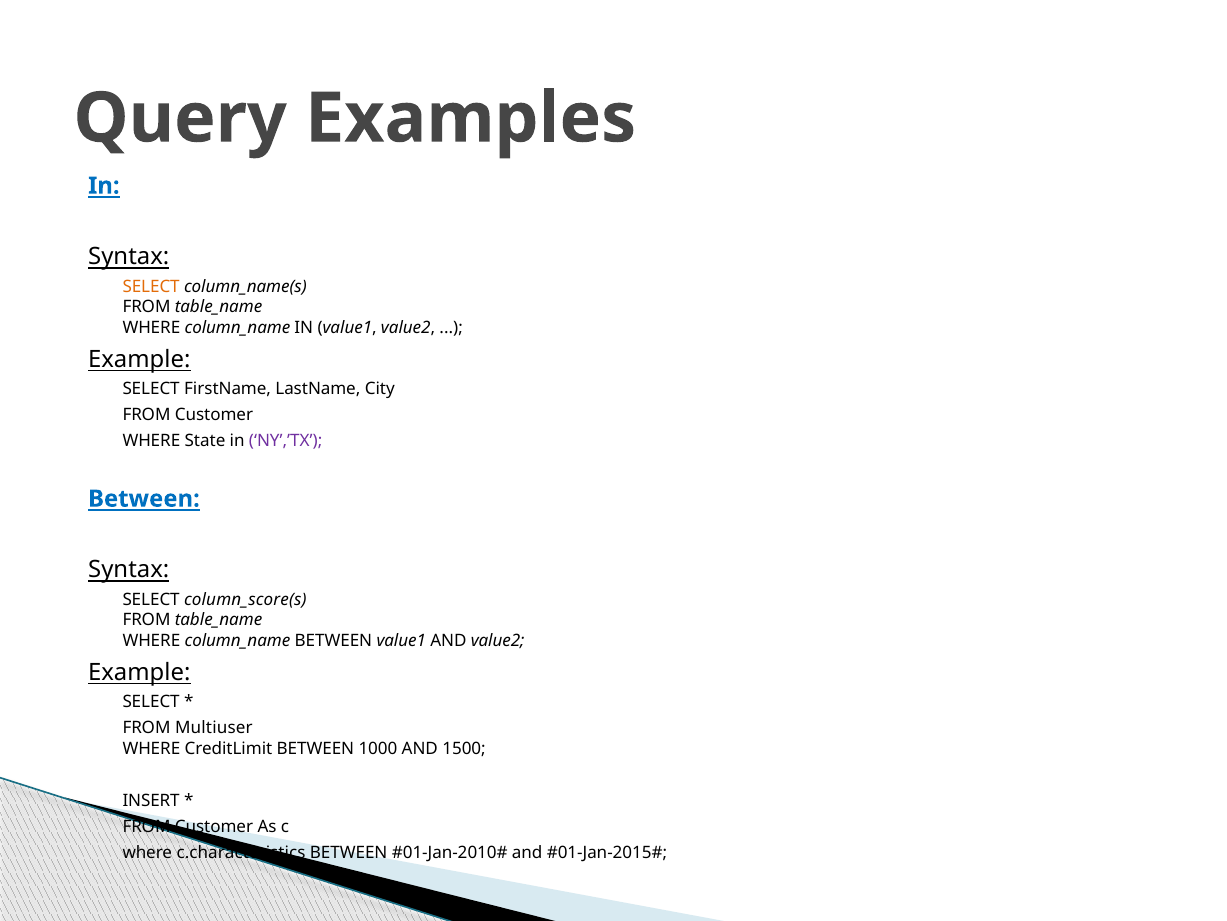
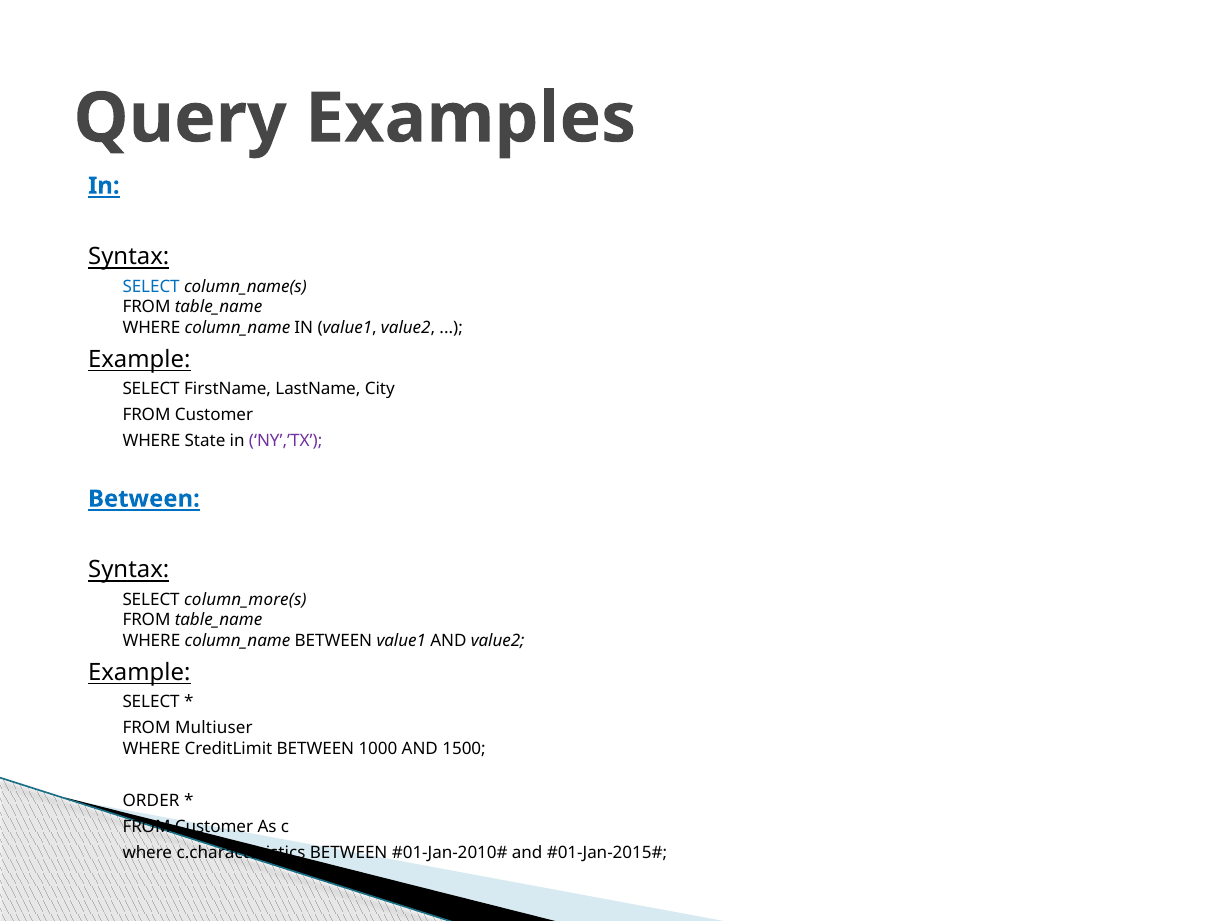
SELECT colour: orange -> blue (151, 286)
column_score(s: column_score(s -> column_more(s (245, 599)
INSERT: INSERT -> ORDER (151, 800)
